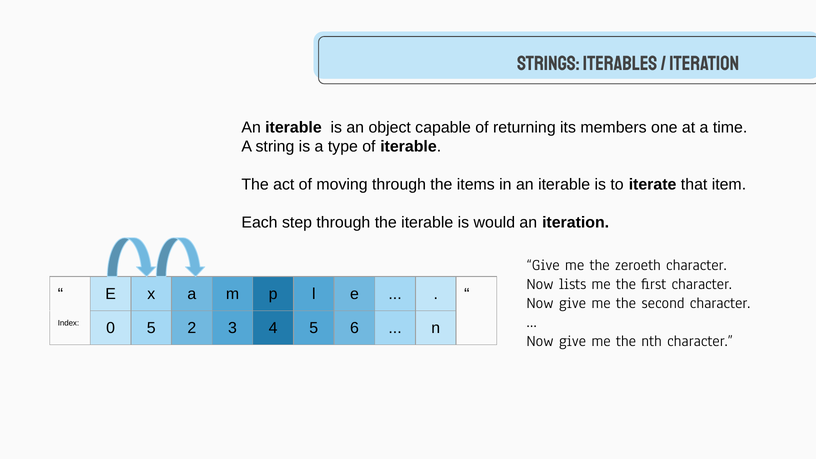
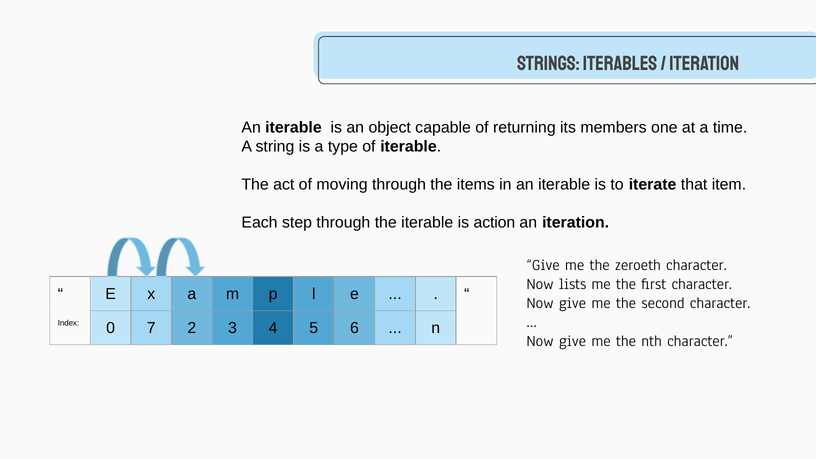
would: would -> action (494, 223)
0 5: 5 -> 7 (151, 328)
